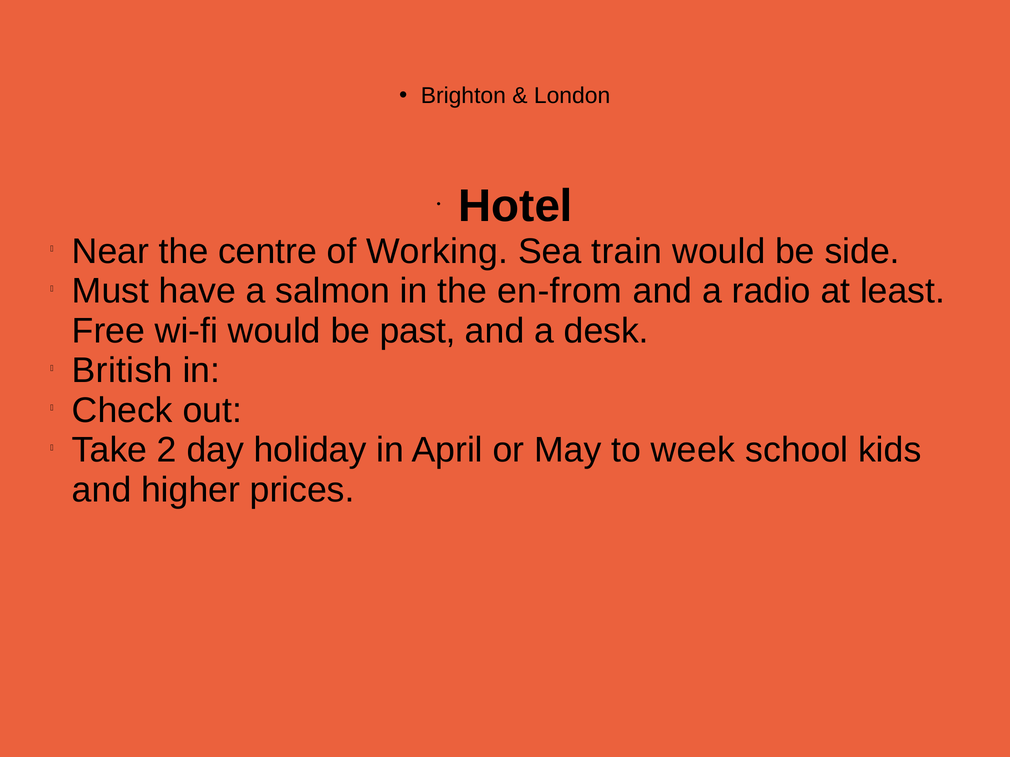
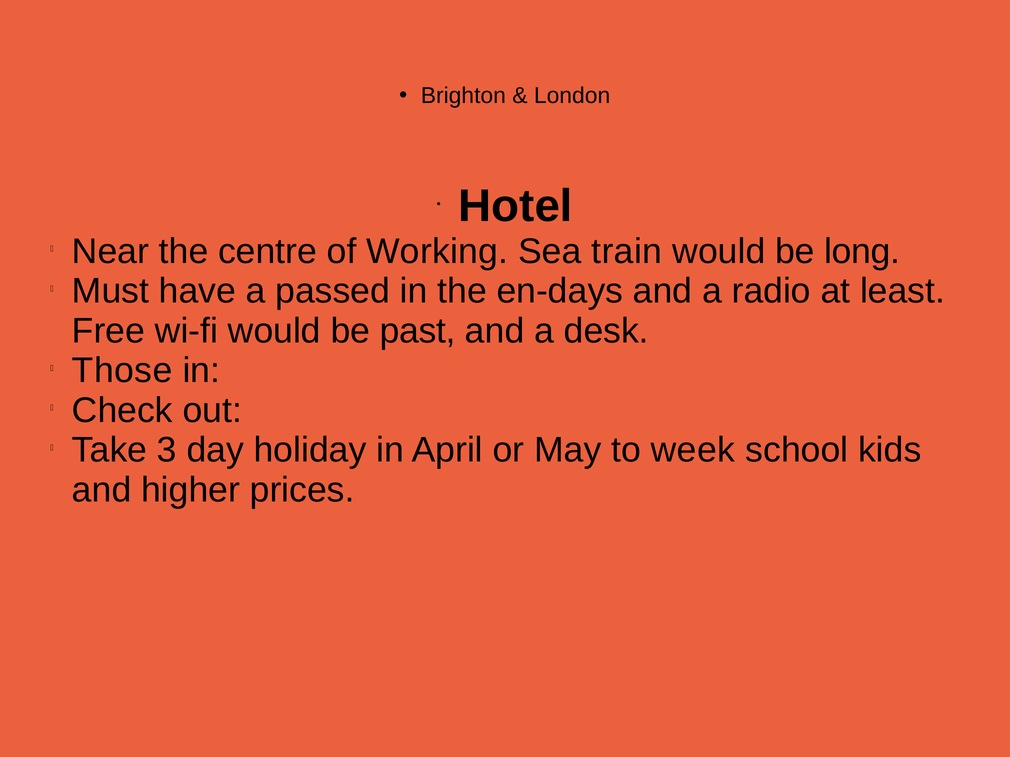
side: side -> long (862, 252)
salmon: salmon -> passed (333, 291)
en-from: en-from -> en-days (560, 291)
British: British -> Those (122, 371)
2: 2 -> 3 (167, 450)
